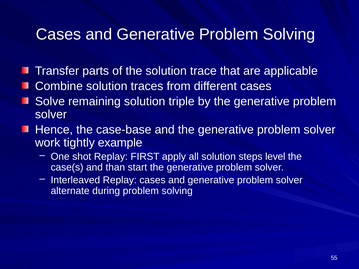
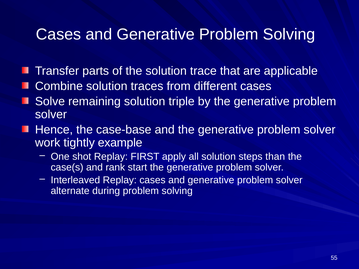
level: level -> than (275, 157)
than: than -> rank (115, 167)
